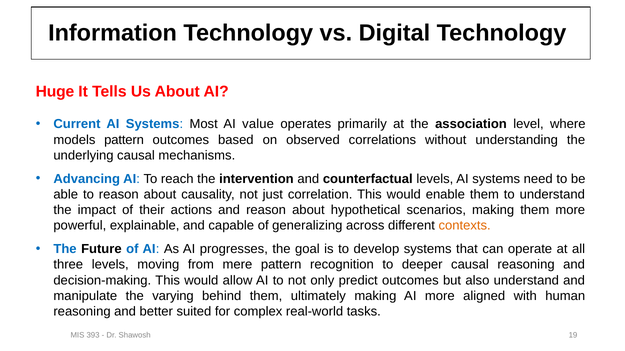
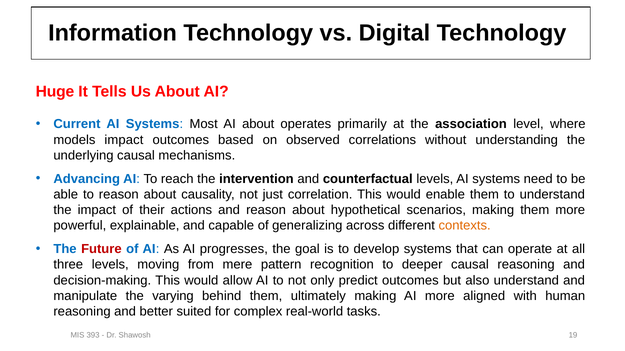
AI value: value -> about (258, 124)
models pattern: pattern -> impact (124, 140)
Future colour: black -> red (101, 249)
